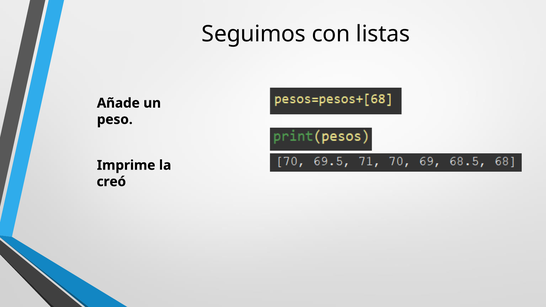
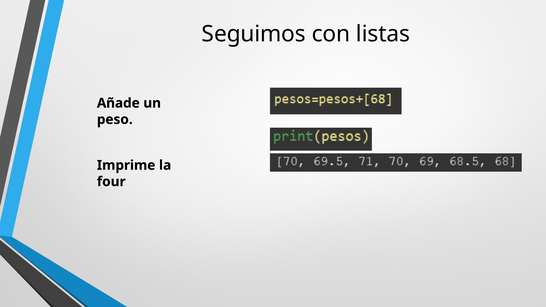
creó: creó -> four (111, 182)
